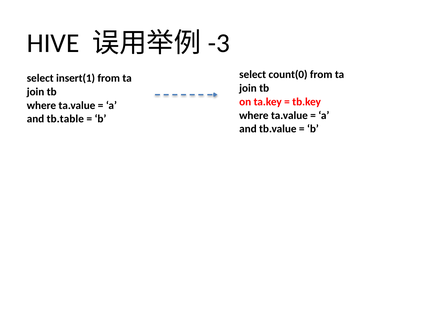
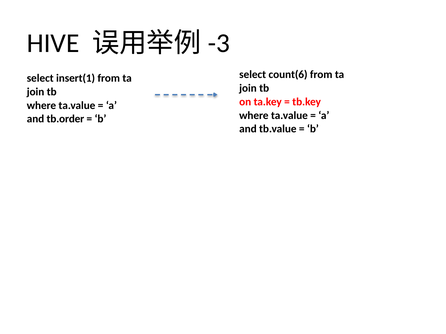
count(0: count(0 -> count(6 (288, 75)
tb.table: tb.table -> tb.order (65, 119)
